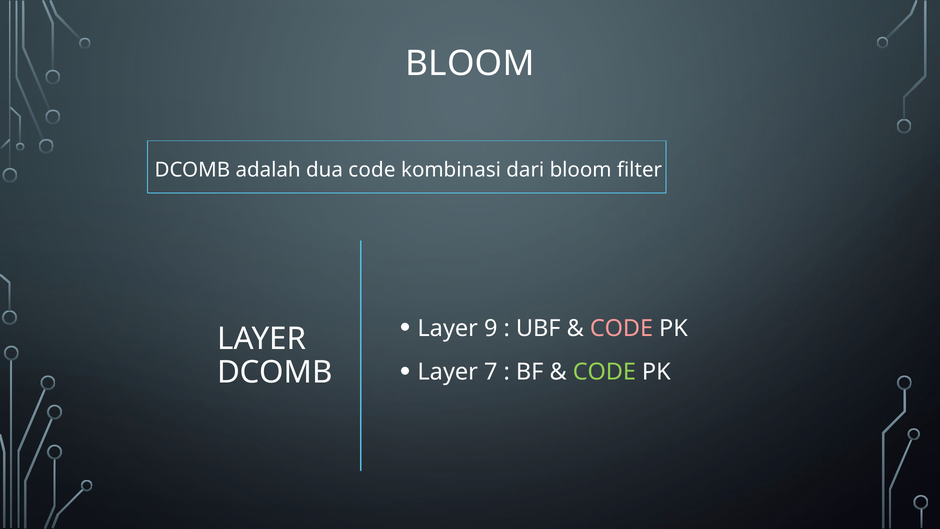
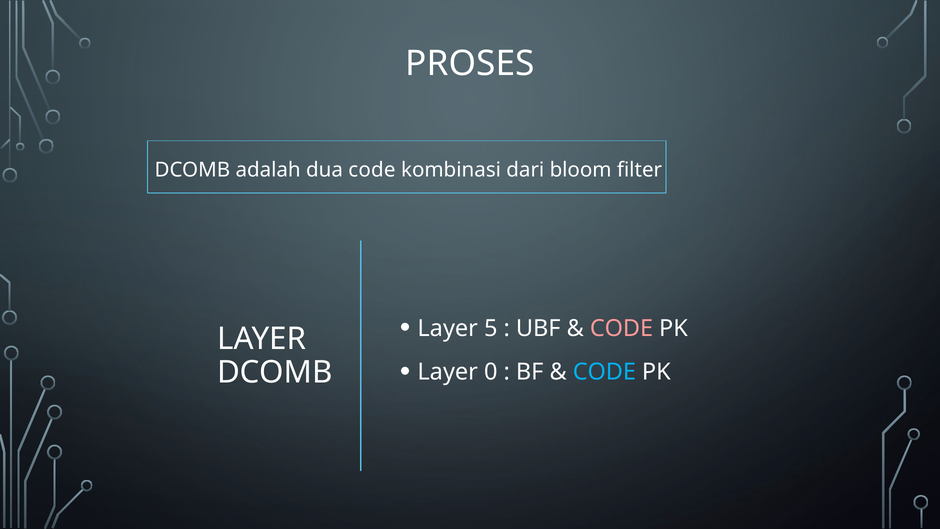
BLOOM: BLOOM -> PROSES (470, 64)
9: 9 -> 5 (491, 328)
7: 7 -> 0 (491, 372)
CODE colour: light green -> light blue (604, 372)
